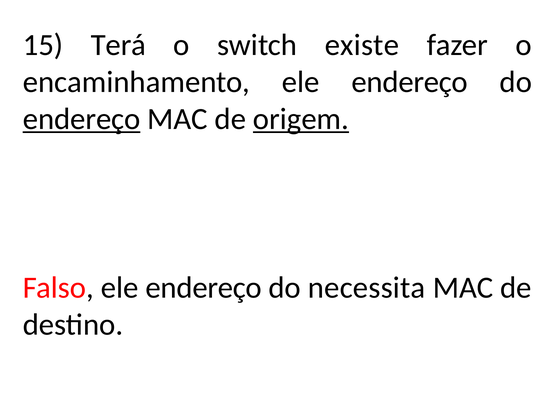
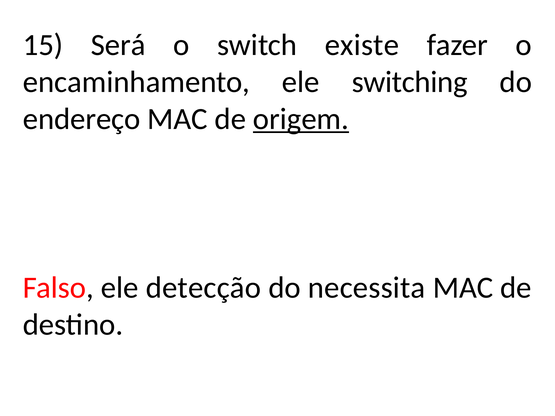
Terá: Terá -> Será (118, 45)
encaminhamento ele endereço: endereço -> switching (410, 82)
endereço underline: present -> none (82, 119)
Falso ele endereço: endereço -> detecção (203, 288)
